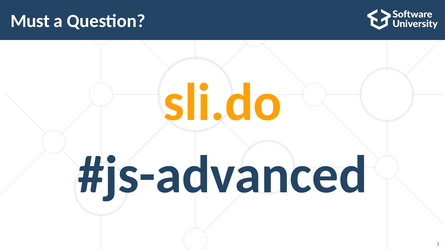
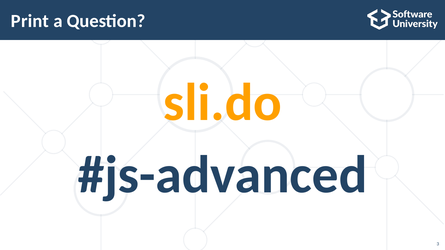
Must: Must -> Print (30, 21)
